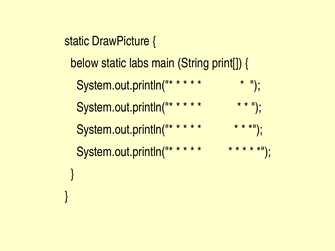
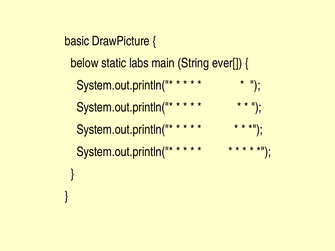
static: static -> basic (77, 41)
print[: print[ -> ever[ (227, 63)
